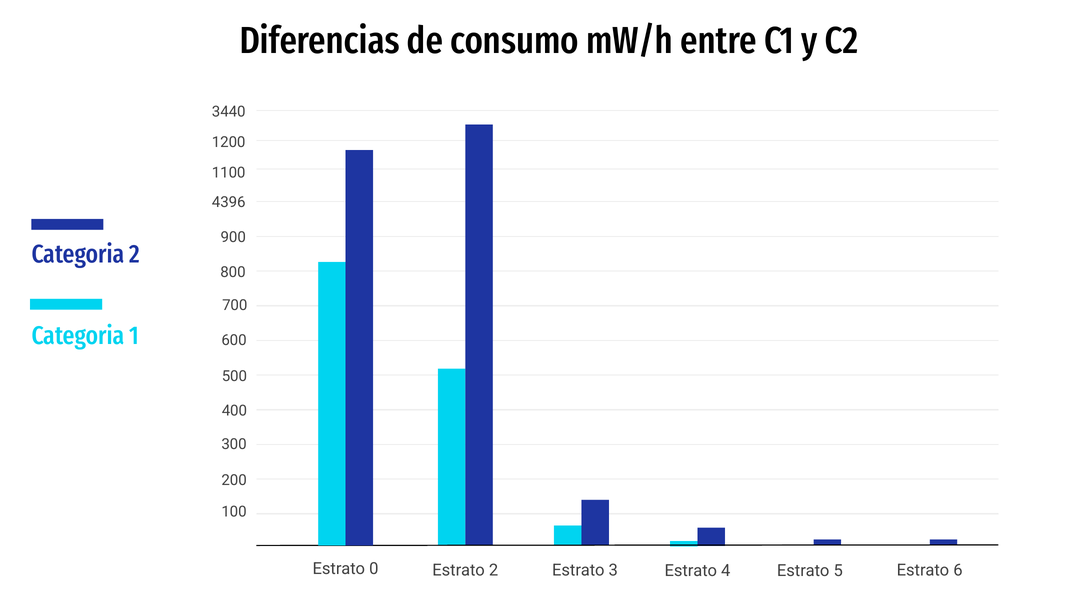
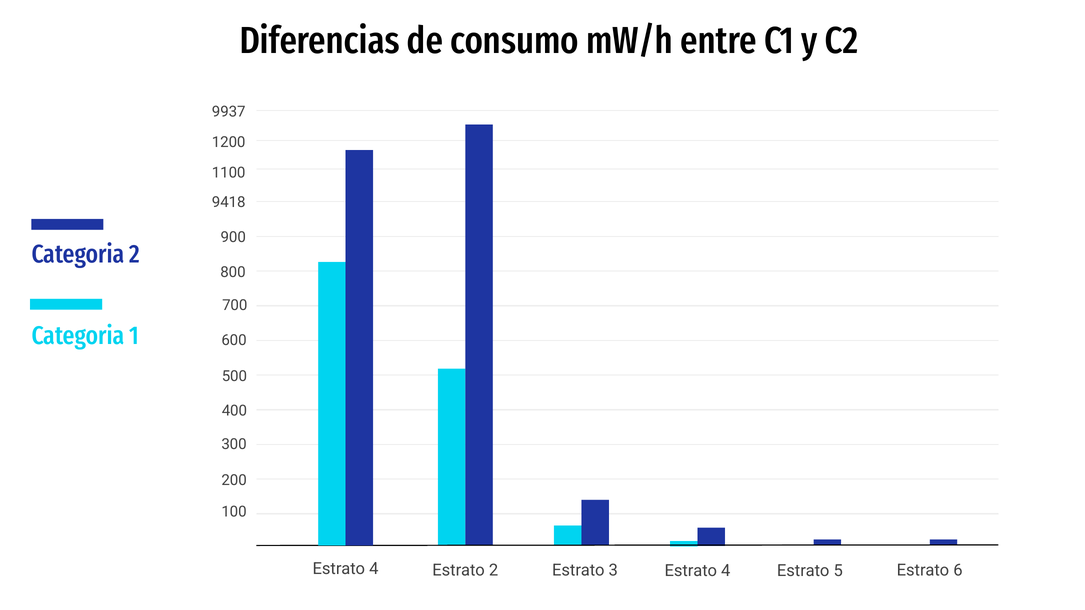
3440: 3440 -> 9937 (229, 112)
4396: 4396 -> 9418 (229, 202)
0: 0 -> 4 (374, 569)
